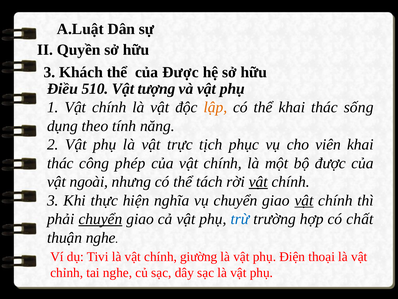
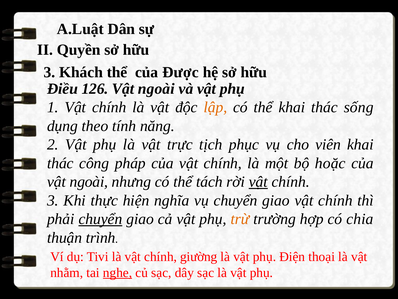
510: 510 -> 126 (95, 89)
tượng: tượng -> ngoài (156, 89)
phép: phép -> pháp (130, 163)
bộ được: được -> hoặc (330, 163)
vật underline: present -> none (304, 200)
trừ colour: blue -> orange (240, 219)
chất: chất -> chia (360, 219)
thuận nghe: nghe -> trình (101, 237)
chỉnh: chỉnh -> nhằm (67, 272)
nghe underline: none -> present (118, 272)
